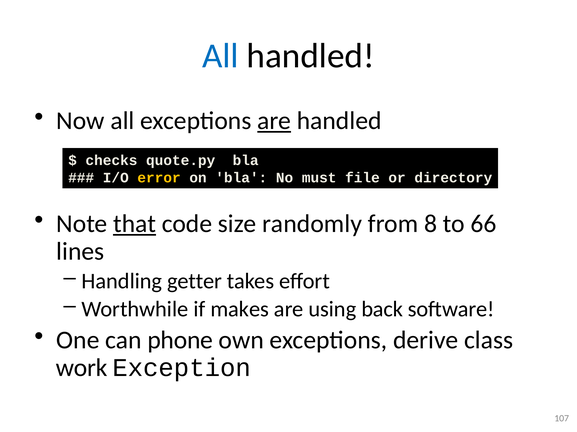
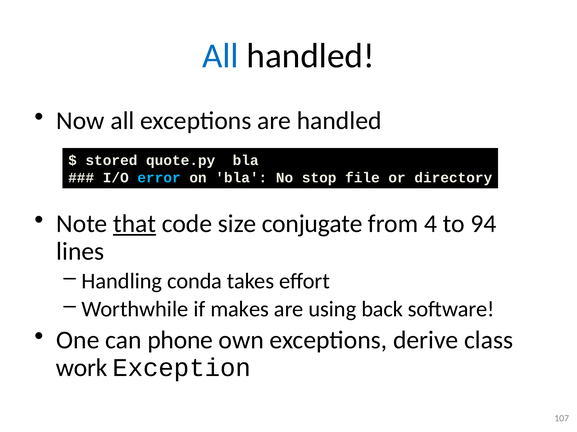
are underline: present -> none (274, 121)
checks: checks -> stored (111, 161)
error colour: yellow -> light blue (159, 178)
must: must -> stop (319, 178)
randomly: randomly -> conjugate (312, 224)
8: 8 -> 4 (431, 224)
66: 66 -> 94 (484, 224)
getter: getter -> conda (195, 281)
